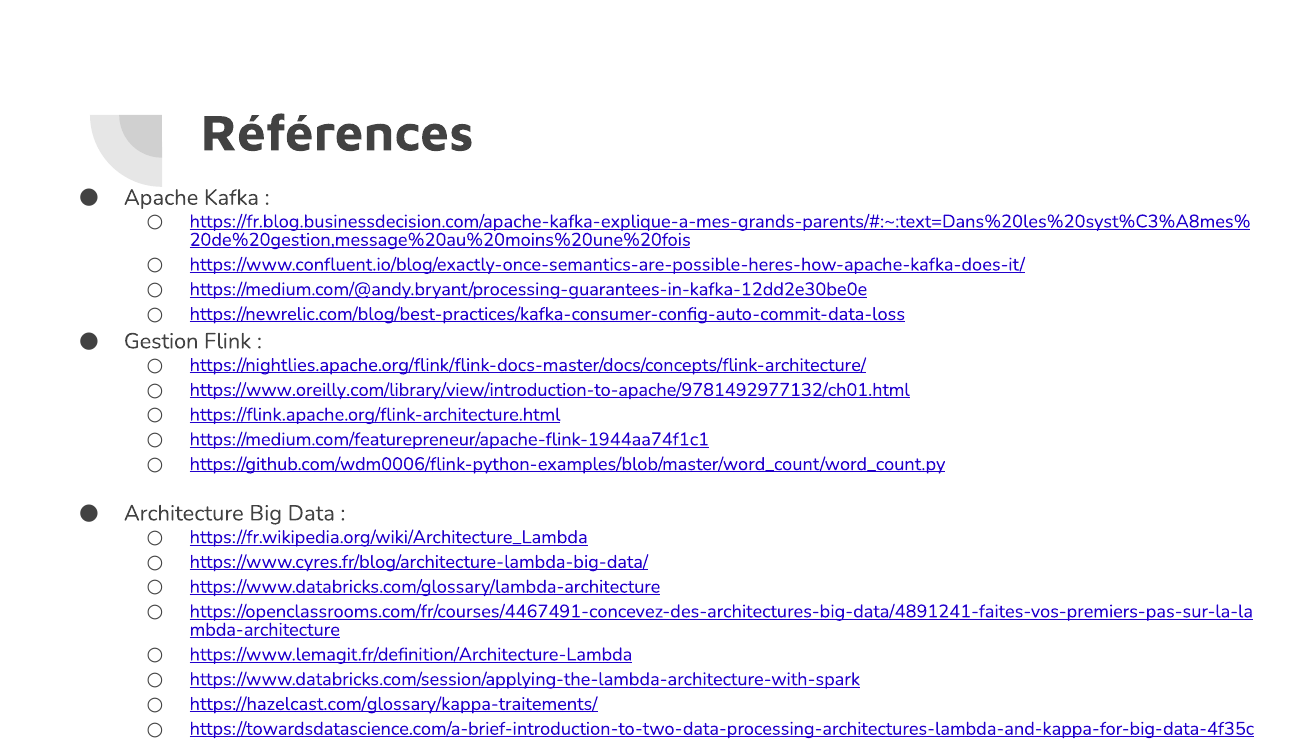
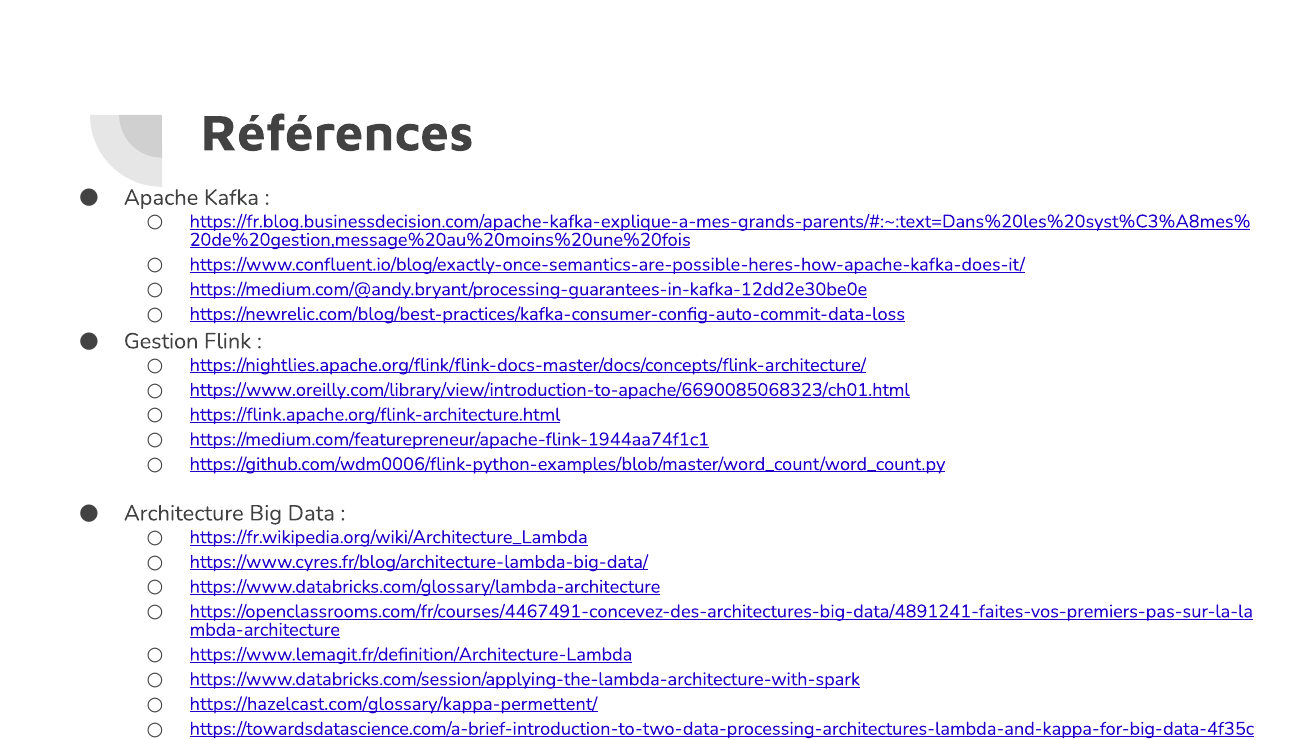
https://www.oreilly.com/library/view/introduction-to-apache/9781492977132/ch01.html: https://www.oreilly.com/library/view/introduction-to-apache/9781492977132/ch01.html -> https://www.oreilly.com/library/view/introduction-to-apache/6690085068323/ch01.html (550, 390)
https://hazelcast.com/glossary/kappa-traitements/: https://hazelcast.com/glossary/kappa-traitements/ -> https://hazelcast.com/glossary/kappa-permettent/ (394, 704)
